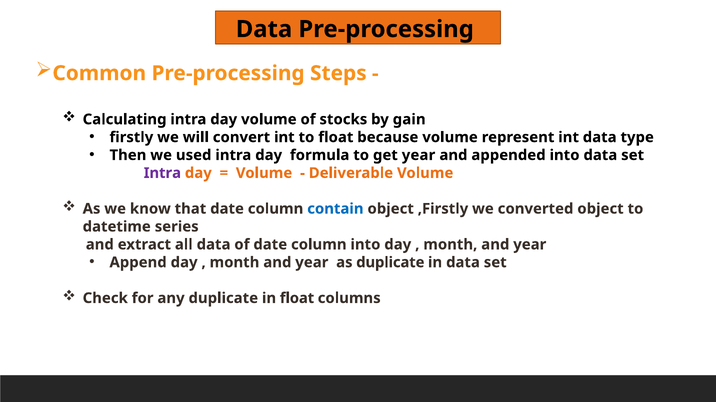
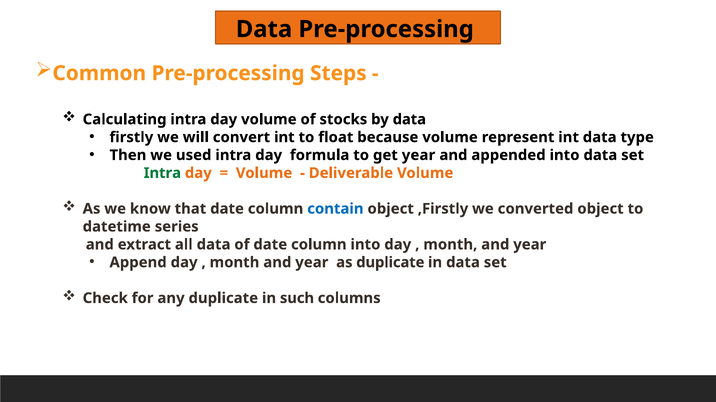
by gain: gain -> data (409, 120)
Intra colour: purple -> green (162, 173)
in float: float -> such (297, 299)
